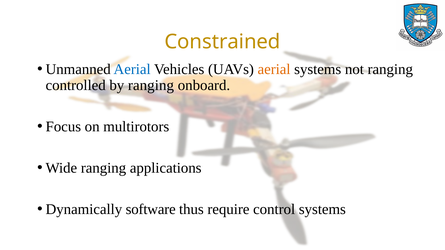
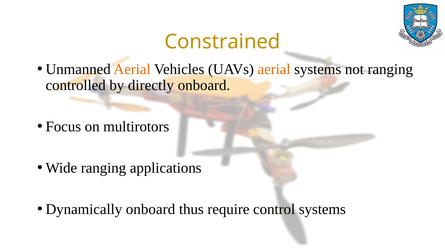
Aerial colour: blue -> orange (132, 69)
by ranging: ranging -> directly (151, 85)
Dynamically software: software -> onboard (151, 209)
